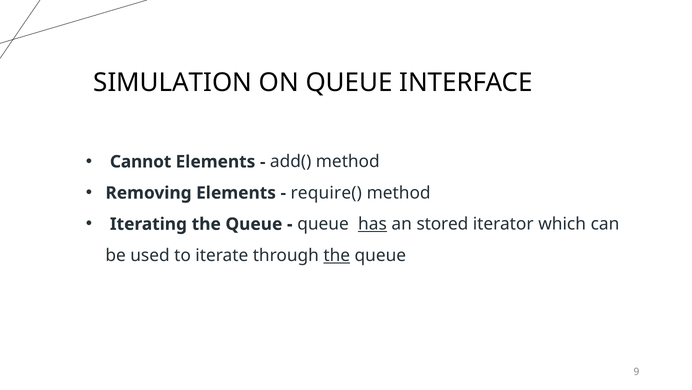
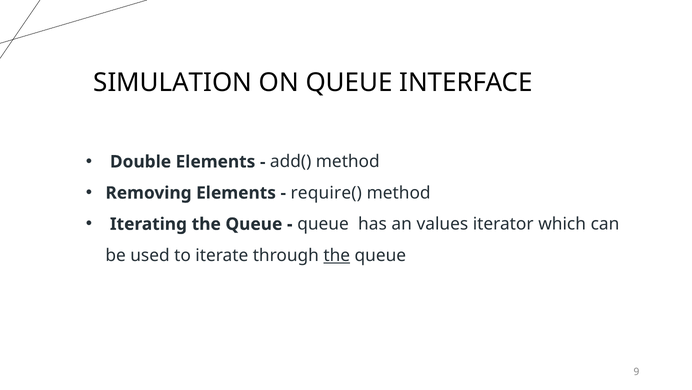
Cannot: Cannot -> Double (141, 161)
has underline: present -> none (372, 224)
stored: stored -> values (442, 224)
